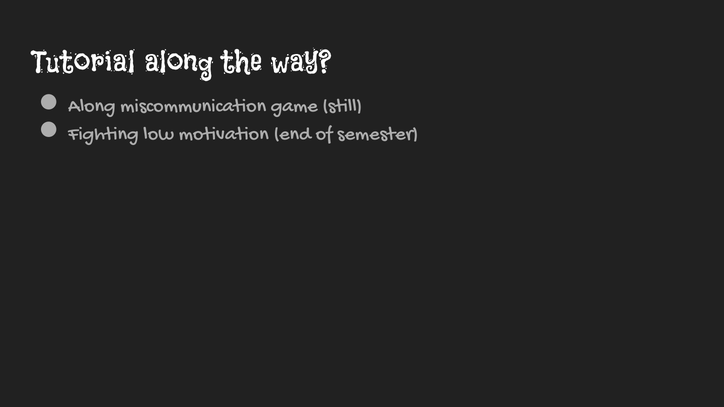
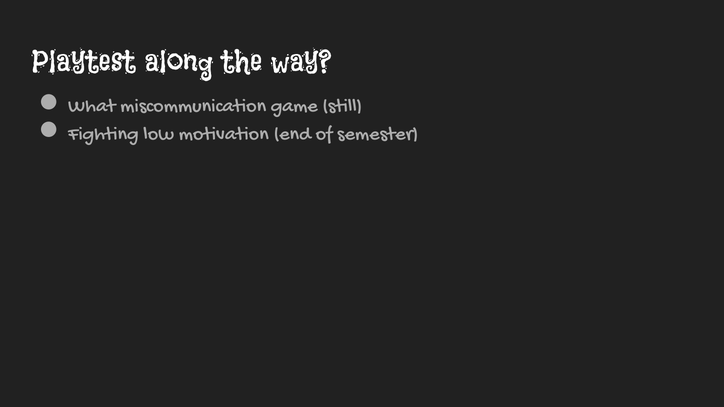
Tutorial: Tutorial -> Playtest (84, 63)
Along: Along -> What (92, 105)
